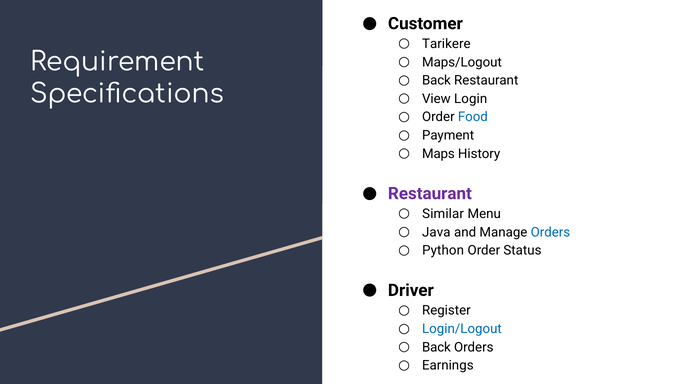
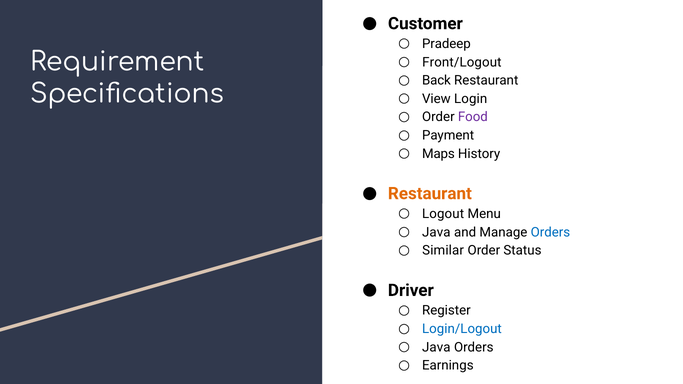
Tarikere: Tarikere -> Pradeep (446, 44)
Maps/Logout: Maps/Logout -> Front/Logout (462, 62)
Food colour: blue -> purple (473, 117)
Restaurant colour: purple -> orange (430, 194)
Similar: Similar -> Logout (443, 214)
Python: Python -> Similar (443, 251)
Back: Back -> Java (436, 347)
